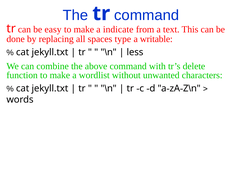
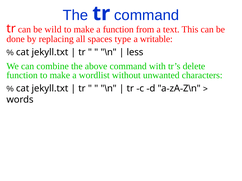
easy: easy -> wild (53, 30)
indicate: indicate -> function (118, 30)
